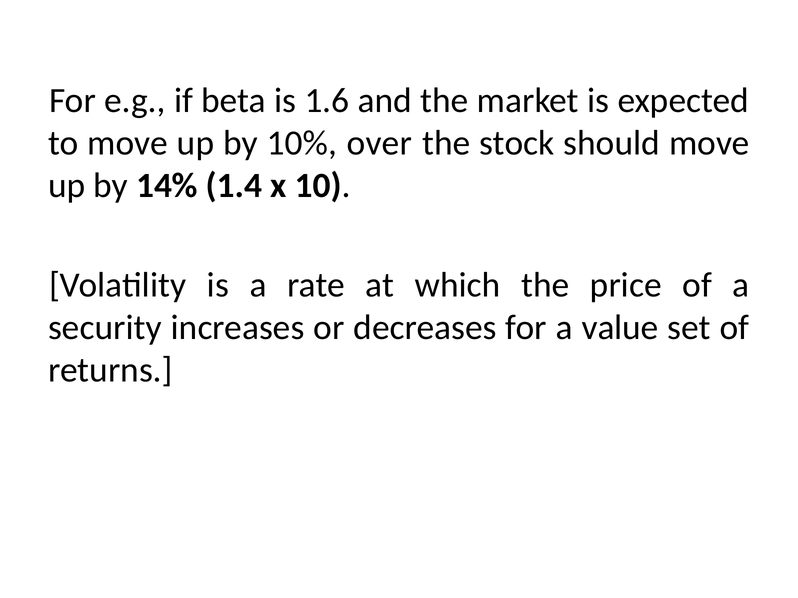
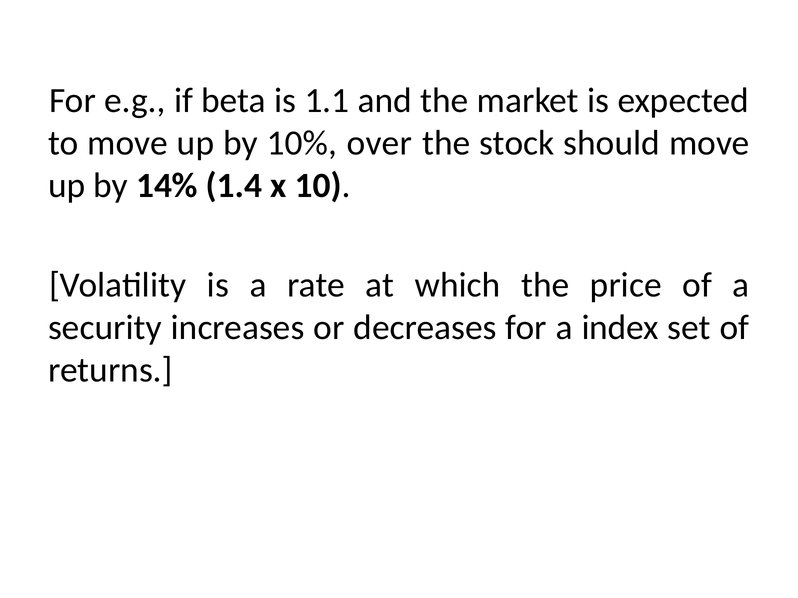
1.6: 1.6 -> 1.1 (327, 101)
value: value -> index (620, 328)
